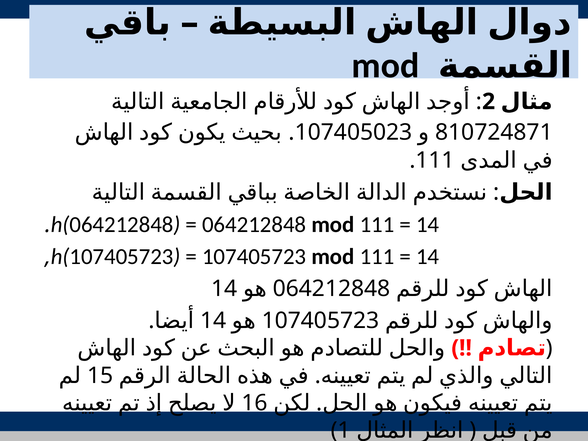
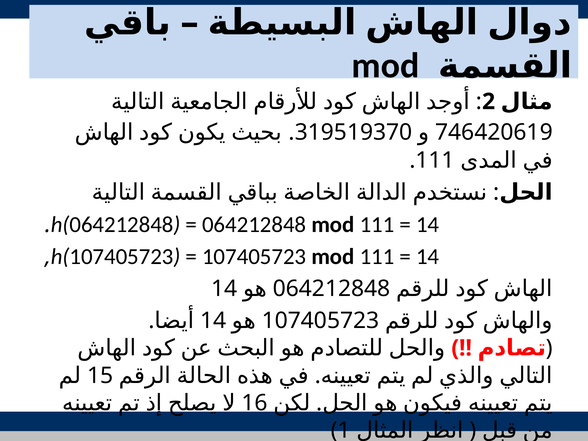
107405023: 107405023 -> 319519370 (354, 132)
810724871: 810724871 -> 746420619 (494, 132)
